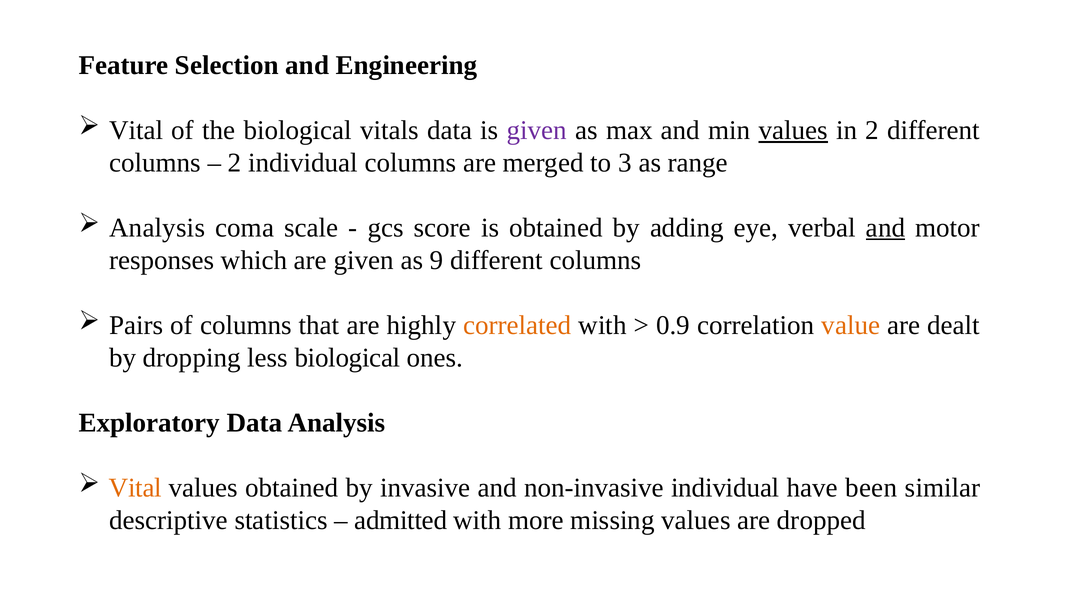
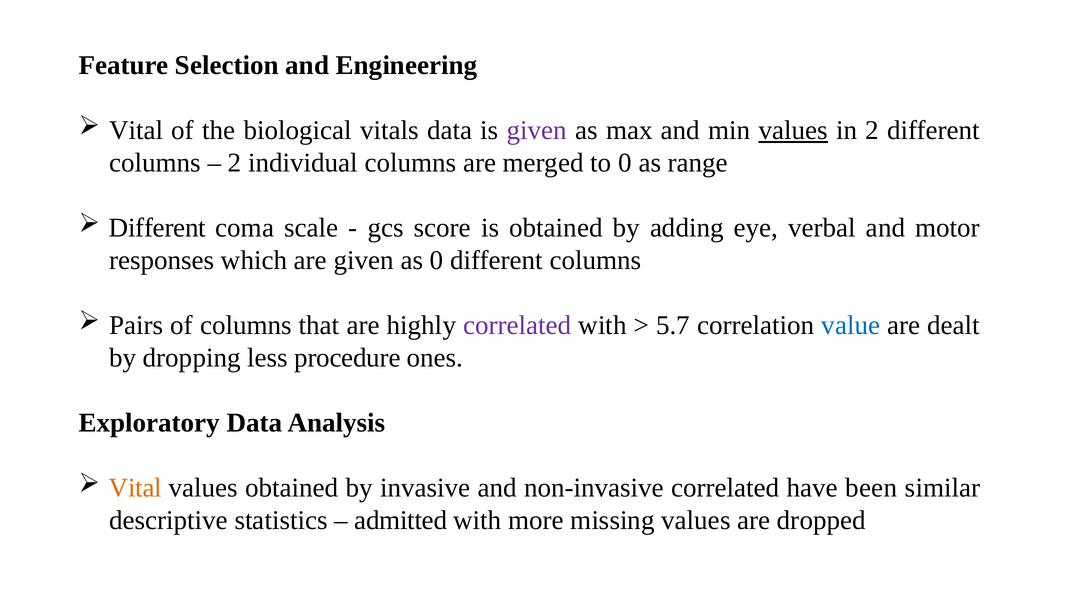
to 3: 3 -> 0 (625, 163)
Analysis: Analysis -> Different (157, 228)
and underline: present -> none (886, 228)
as 9: 9 -> 0 (437, 260)
correlated colour: orange -> purple (517, 325)
0.9: 0.9 -> 5.7 (673, 325)
value colour: orange -> blue (851, 325)
less biological: biological -> procedure (347, 358)
non-invasive individual: individual -> correlated (725, 488)
